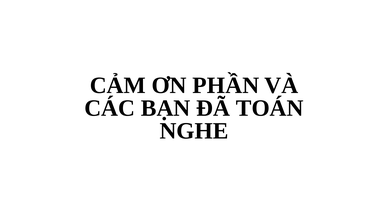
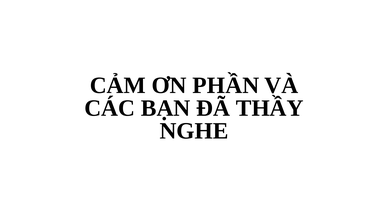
TOÁN: TOÁN -> THẦY (270, 108)
